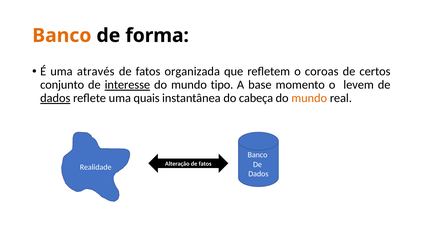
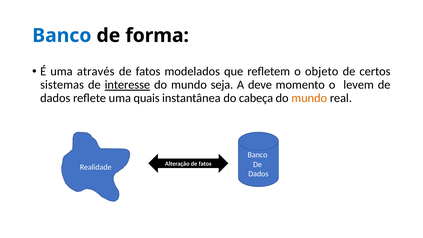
Banco colour: orange -> blue (62, 36)
organizada: organizada -> modelados (192, 72)
coroas: coroas -> objeto (322, 72)
conjunto: conjunto -> sistemas (62, 85)
tipo: tipo -> seja (222, 85)
base: base -> deve (260, 85)
dados underline: present -> none (55, 98)
